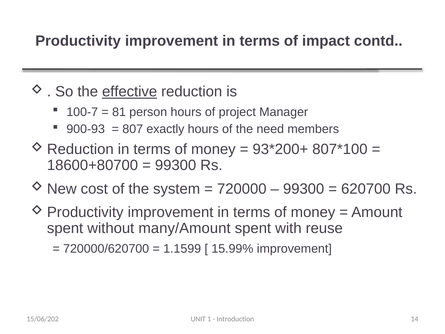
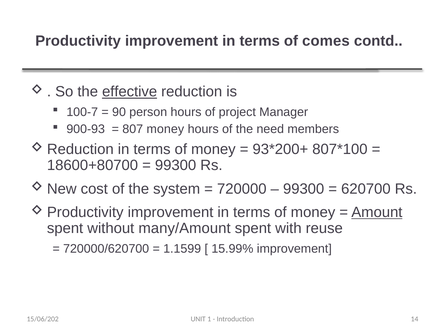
impact: impact -> comes (326, 41)
81: 81 -> 90 (119, 112)
807 exactly: exactly -> money (165, 129)
Amount underline: none -> present (377, 212)
